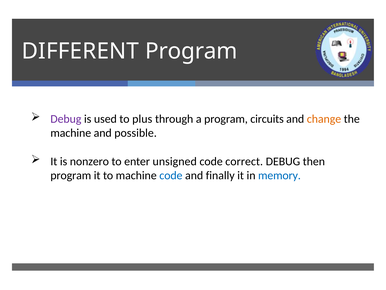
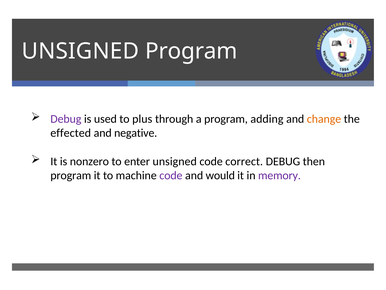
DIFFERENT: DIFFERENT -> UNSIGNED (80, 51)
circuits: circuits -> adding (267, 119)
machine: machine -> effected (71, 133)
possible: possible -> negative (136, 133)
code colour: blue -> purple (171, 175)
finally: finally -> would (220, 175)
memory colour: blue -> purple (279, 175)
